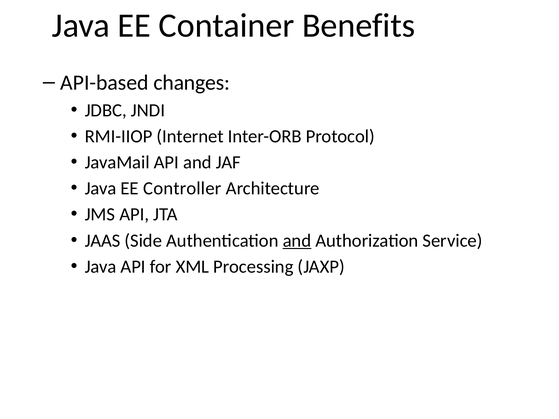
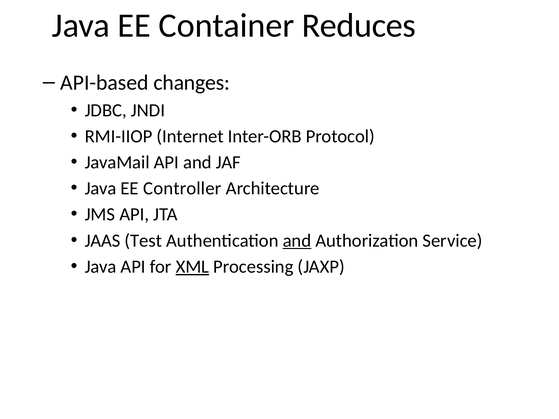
Benefits: Benefits -> Reduces (359, 26)
Side: Side -> Test (143, 241)
XML underline: none -> present (192, 267)
